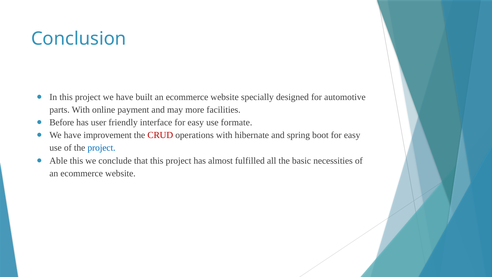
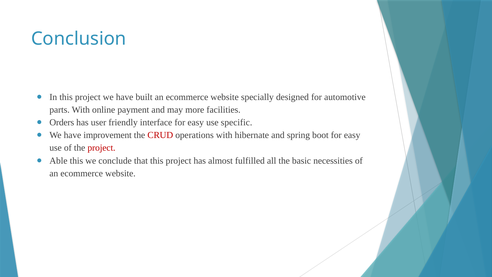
Before: Before -> Orders (62, 122)
formate: formate -> specific (237, 122)
project colour: blue -> red (101, 148)
